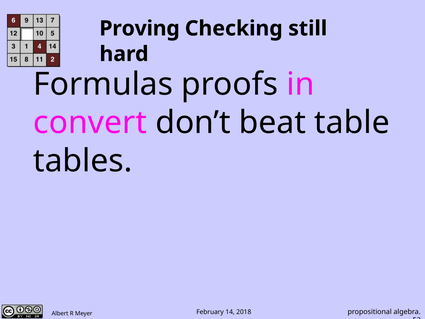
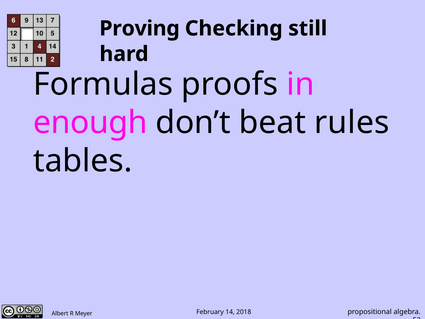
convert: convert -> enough (90, 122)
table: table -> rules (352, 122)
